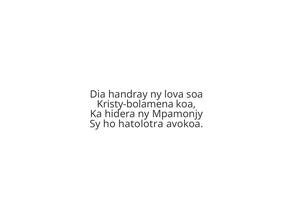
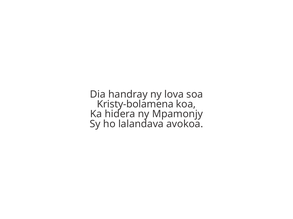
hatolotra: hatolotra -> lalandava (141, 124)
